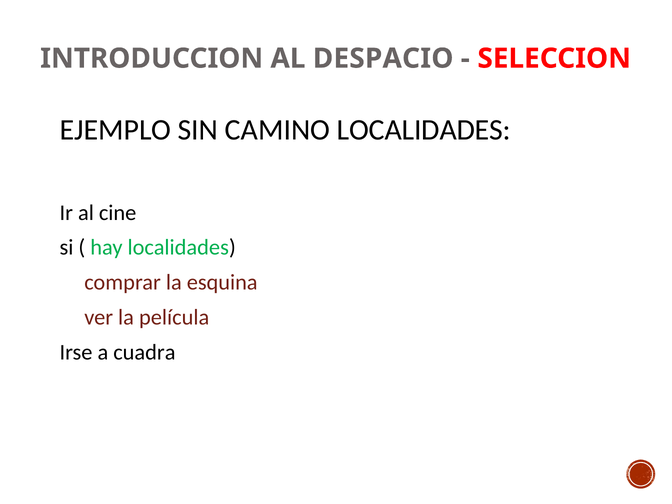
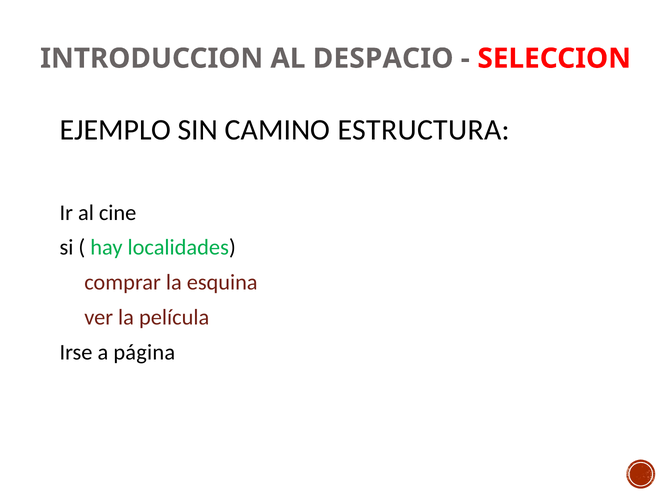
CAMINO LOCALIDADES: LOCALIDADES -> ESTRUCTURA (424, 130)
cuadra: cuadra -> página (144, 352)
